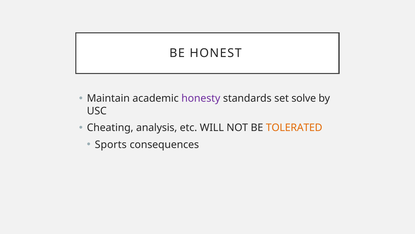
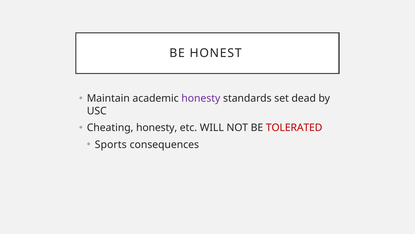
solve: solve -> dead (304, 98)
Cheating analysis: analysis -> honesty (157, 128)
TOLERATED colour: orange -> red (294, 128)
